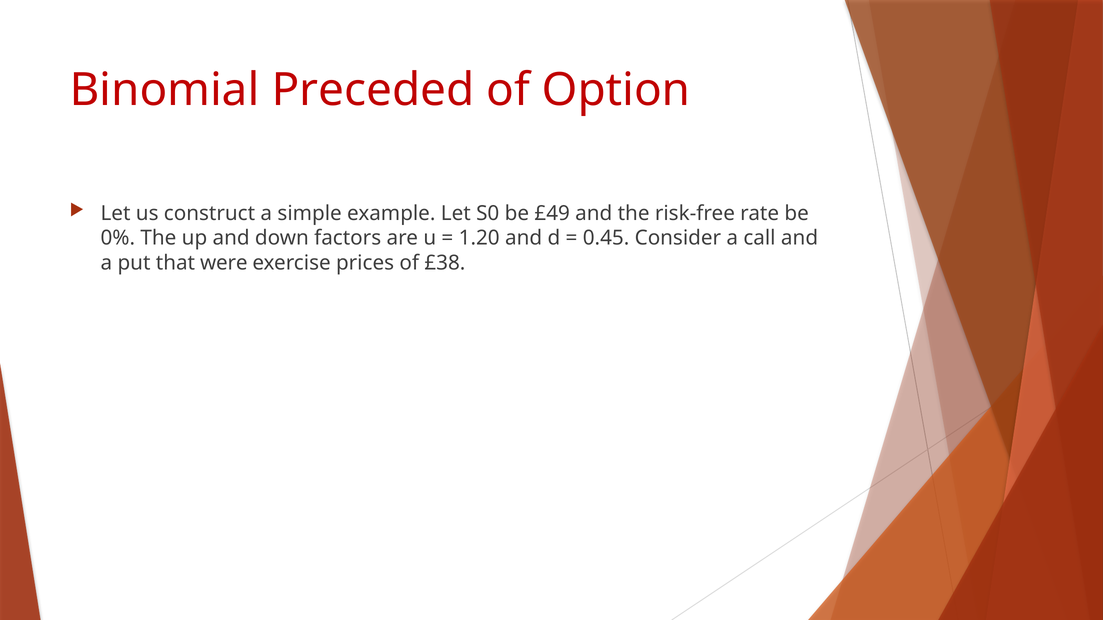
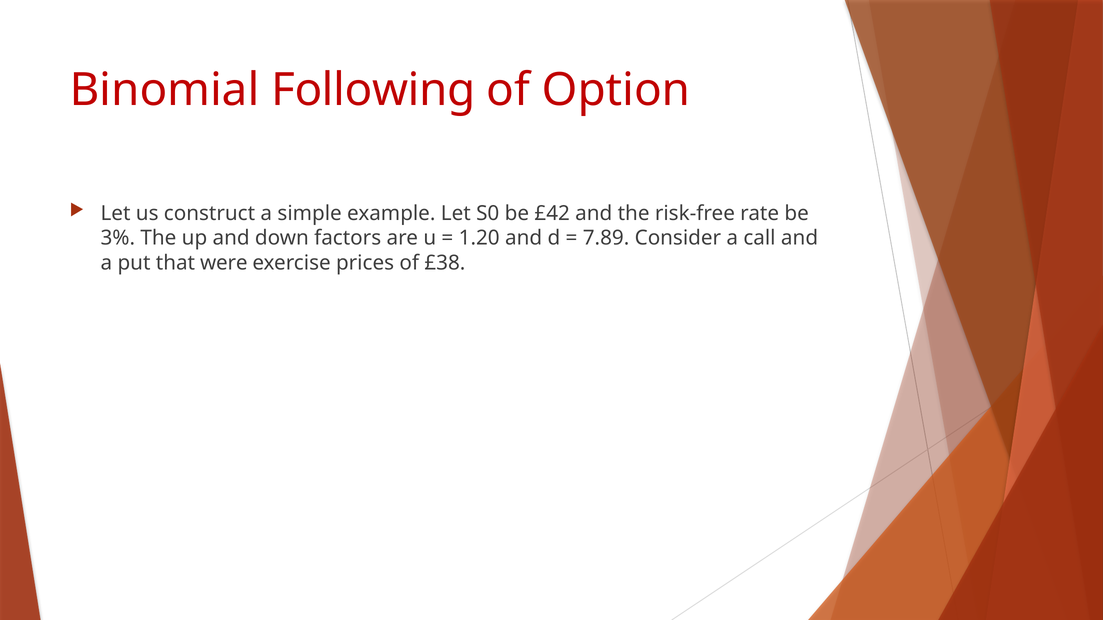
Preceded: Preceded -> Following (373, 90)
£49: £49 -> £42 (552, 213)
0%: 0% -> 3% (118, 238)
0.45: 0.45 -> 7.89 (606, 238)
